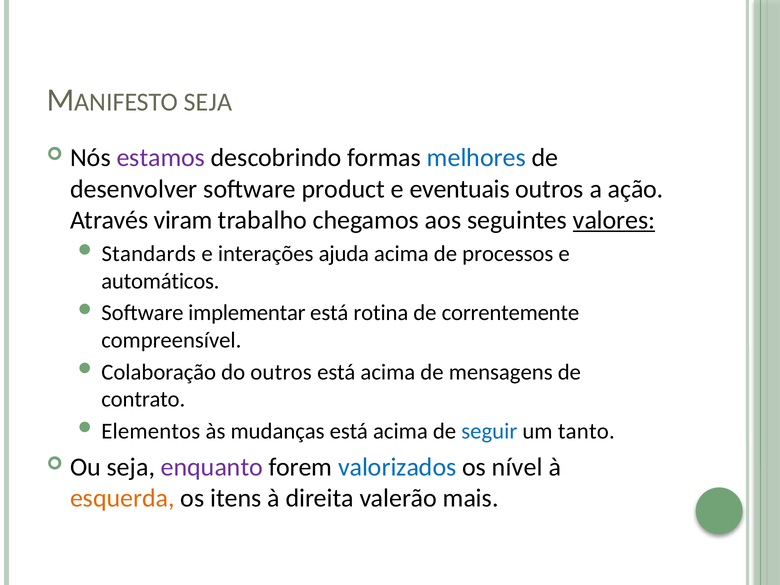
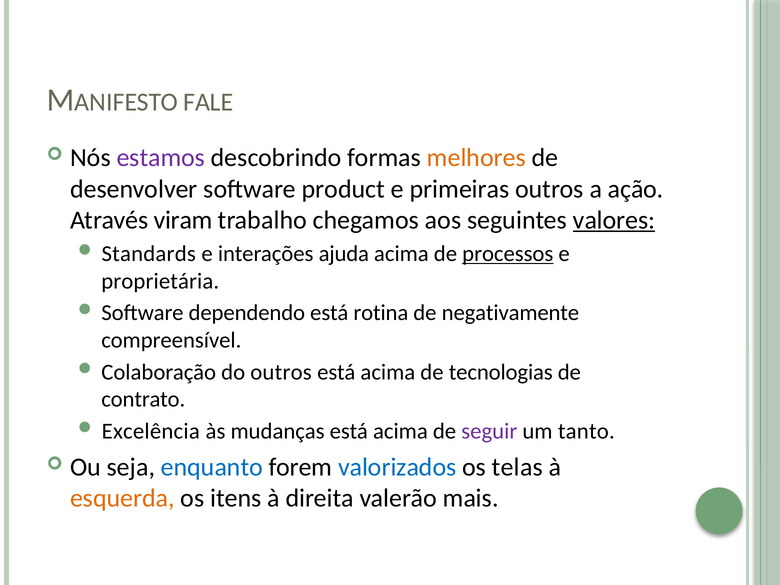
SEJA: SEJA -> FALE (208, 102)
melhores colour: blue -> orange (476, 158)
eventuais: eventuais -> primeiras (460, 189)
processos underline: none -> present (508, 254)
automáticos: automáticos -> proprietária (160, 281)
implementar: implementar -> dependendo (247, 313)
correntemente: correntemente -> negativamente (510, 313)
mensagens: mensagens -> tecnologias (501, 372)
Elementos: Elementos -> Excelência (151, 431)
seguir colour: blue -> purple (489, 431)
enquanto colour: purple -> blue (212, 467)
nível: nível -> telas (517, 467)
